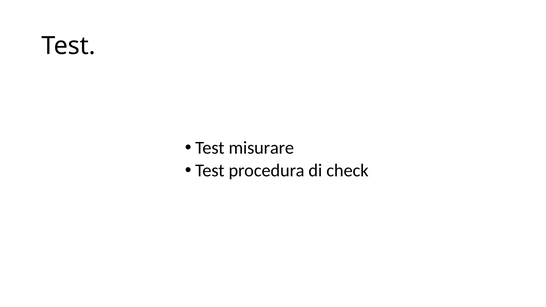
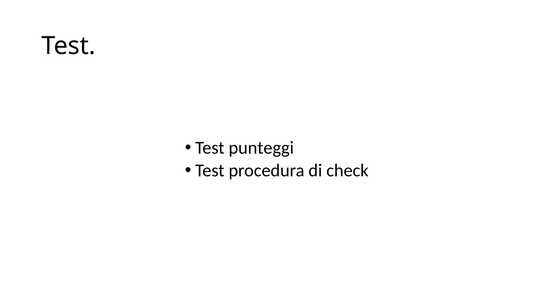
misurare: misurare -> punteggi (261, 148)
